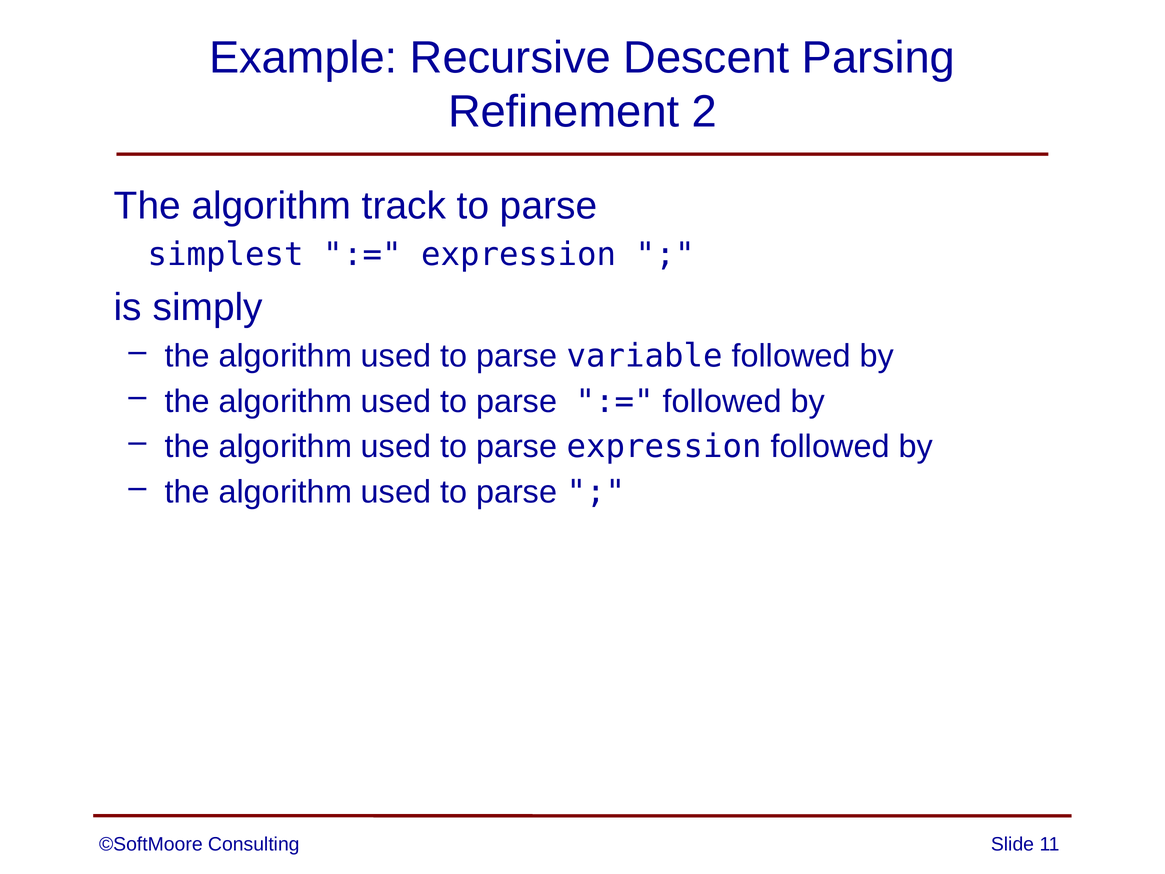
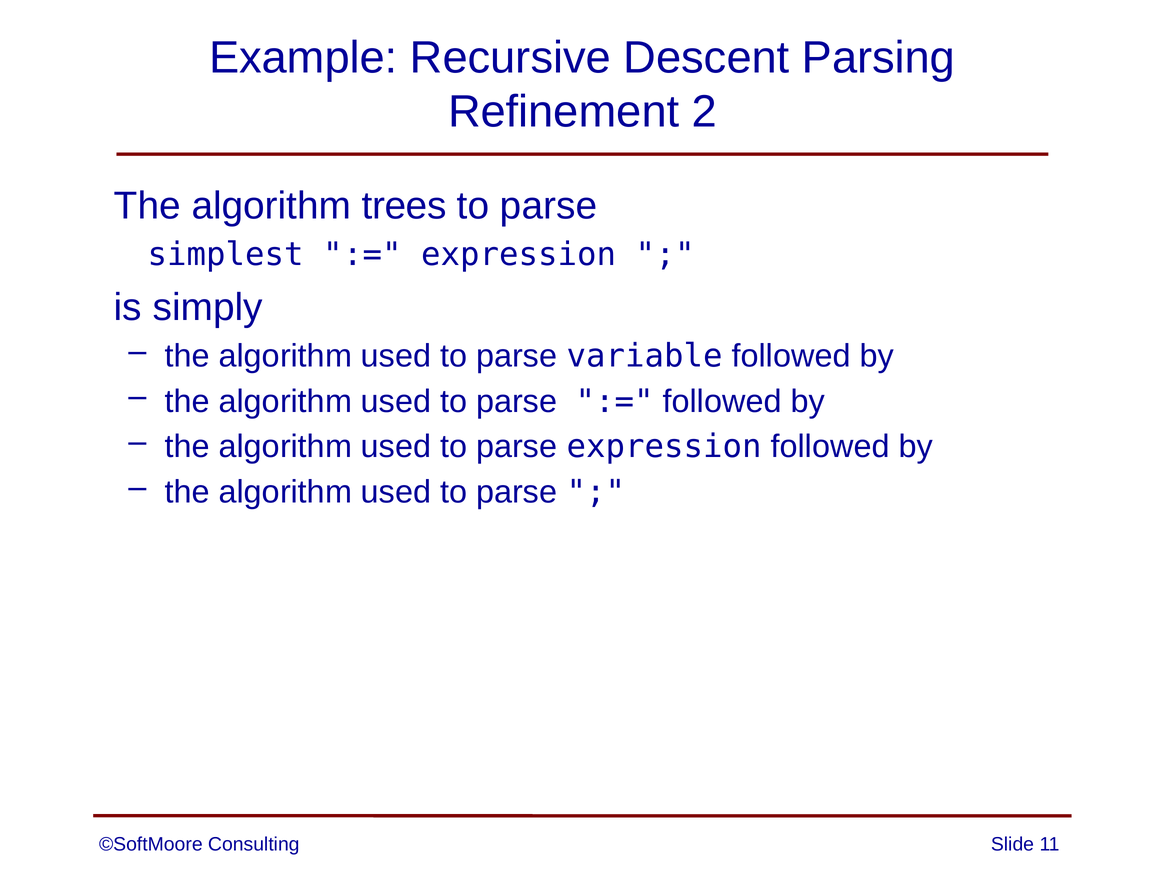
track: track -> trees (404, 206)
